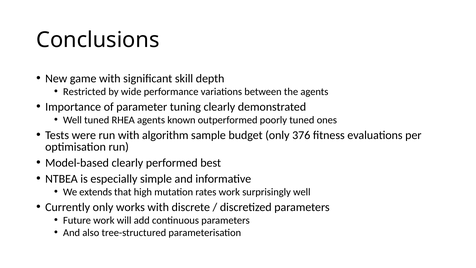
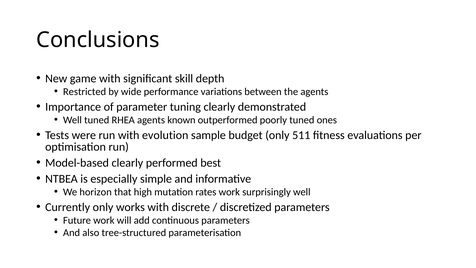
algorithm: algorithm -> evolution (165, 135)
376: 376 -> 511 (301, 135)
extends: extends -> horizon (96, 192)
